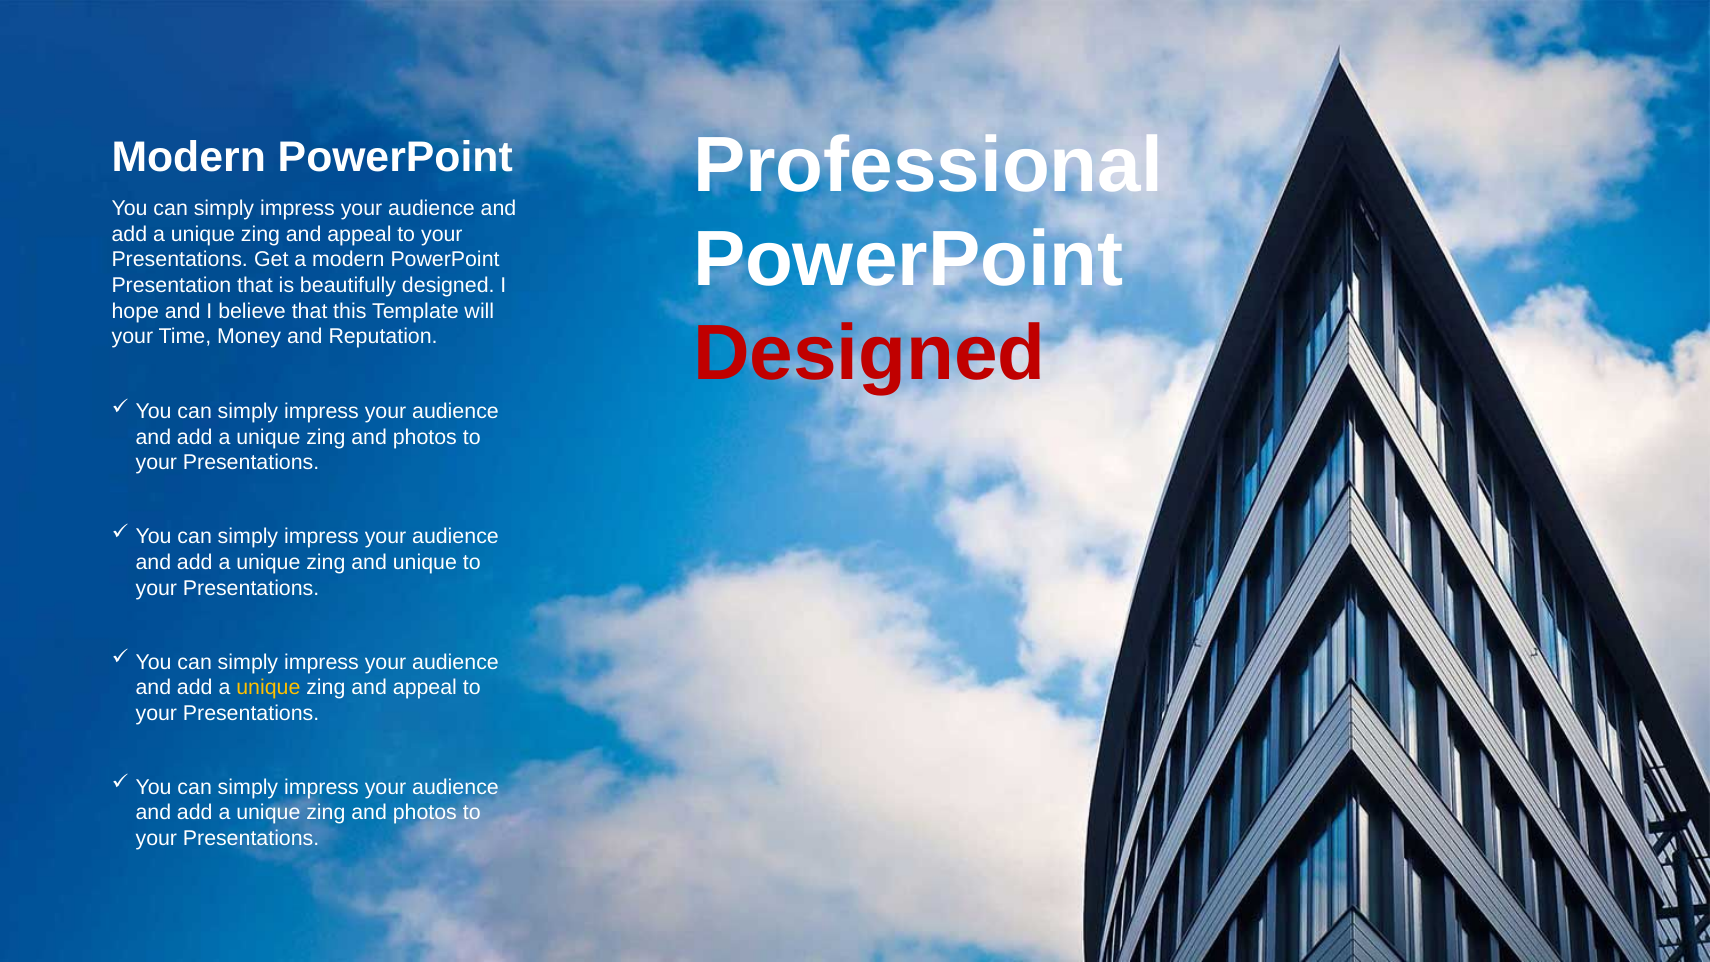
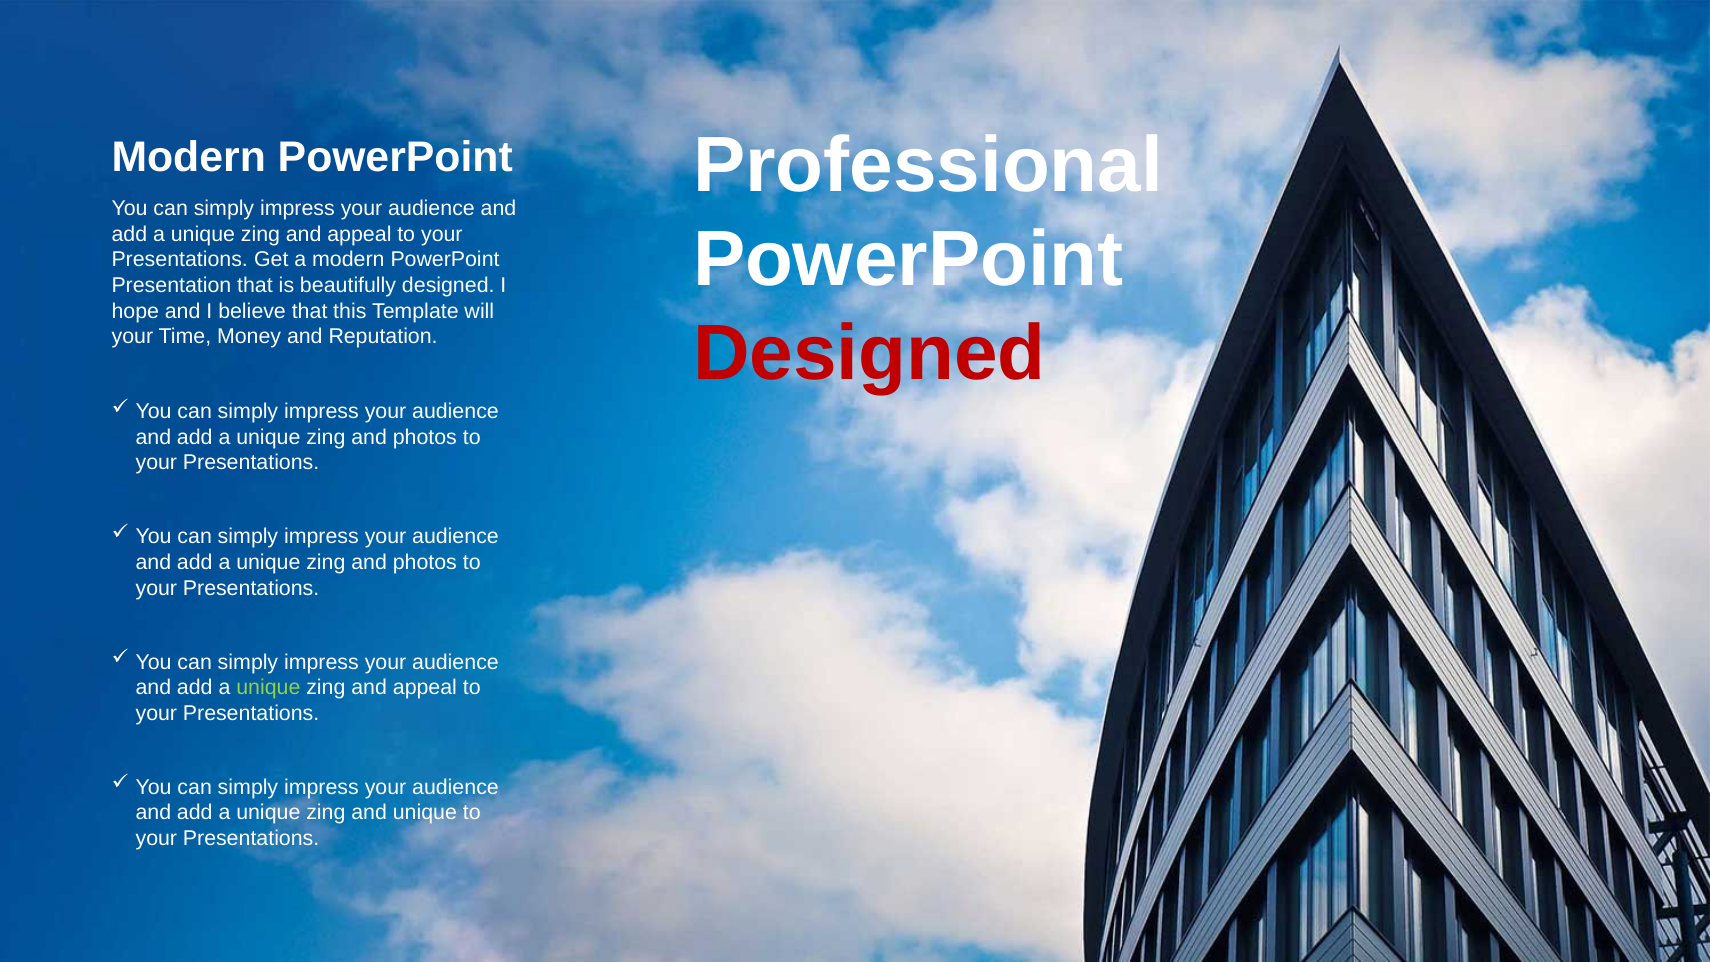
unique: unique -> photos (425, 562)
unique colour: yellow -> light green (268, 688)
photos: photos -> unique (425, 813)
